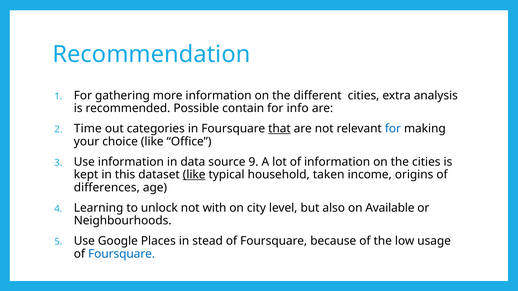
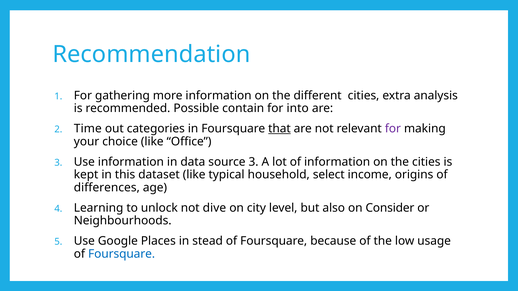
info: info -> into (298, 109)
for colour: blue -> purple (393, 129)
source 9: 9 -> 3 (254, 162)
like underline: present -> none (194, 175)
taken: taken -> select (329, 175)
with: with -> dive (214, 208)
Available: Available -> Consider (390, 208)
